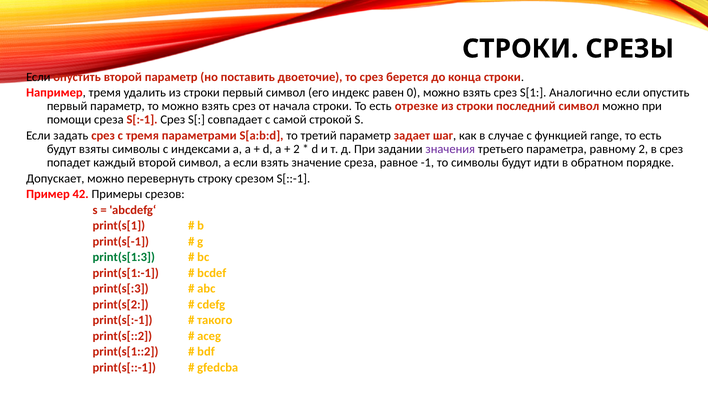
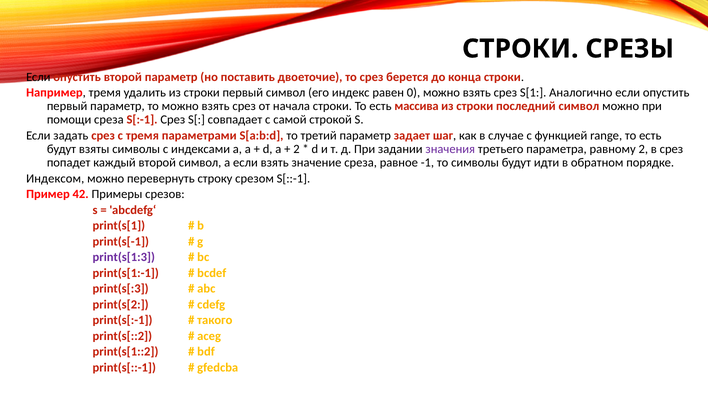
отрезке: отрезке -> массива (417, 106)
Допускает: Допускает -> Индексом (55, 179)
print(s[1:3 colour: green -> purple (124, 257)
